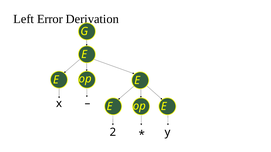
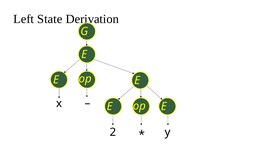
Error: Error -> State (50, 19)
